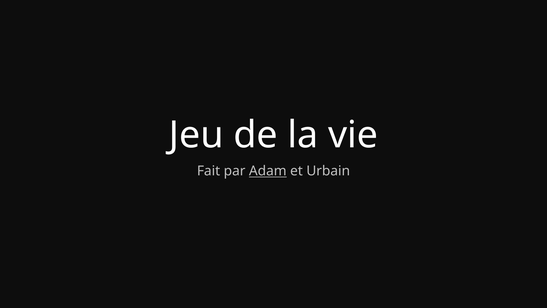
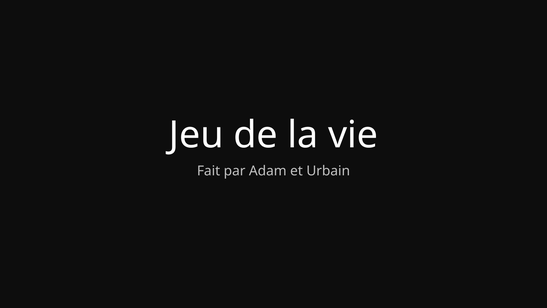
Adam underline: present -> none (268, 171)
